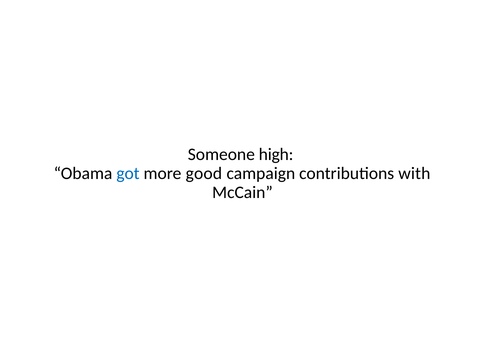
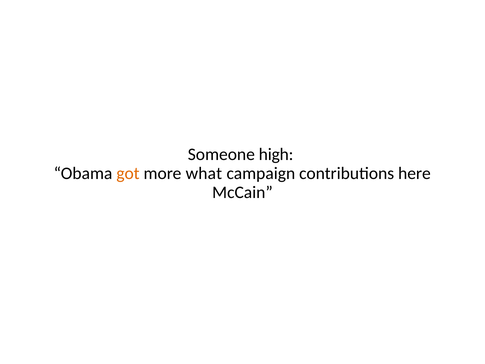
got colour: blue -> orange (128, 173)
good: good -> what (204, 173)
with: with -> here (414, 173)
